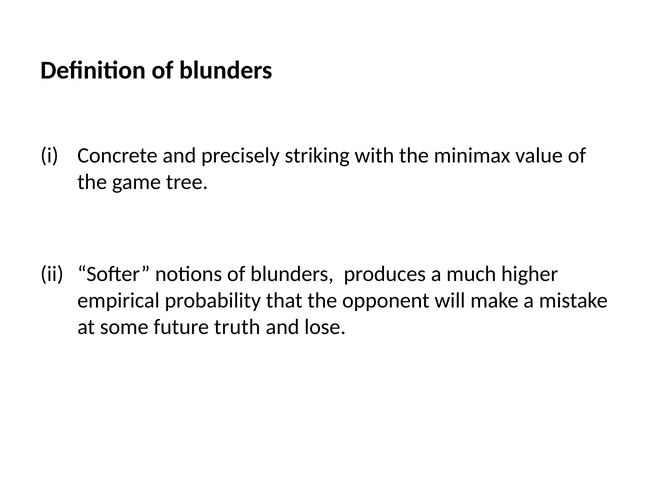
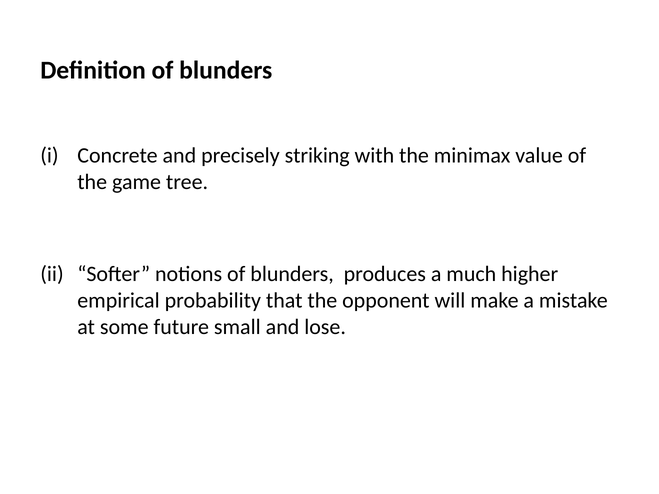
truth: truth -> small (237, 327)
